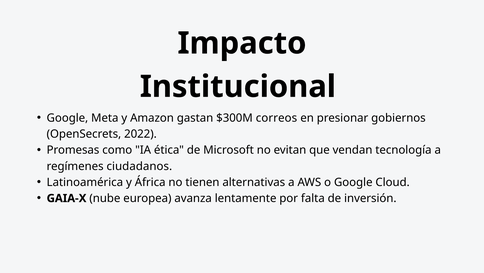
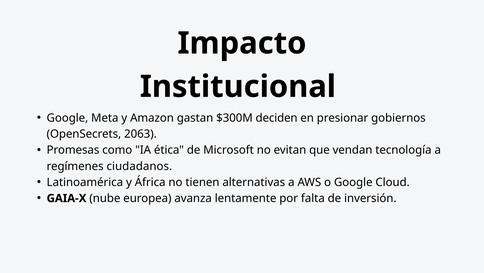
correos: correos -> deciden (277, 118)
2022: 2022 -> 2063 (140, 134)
